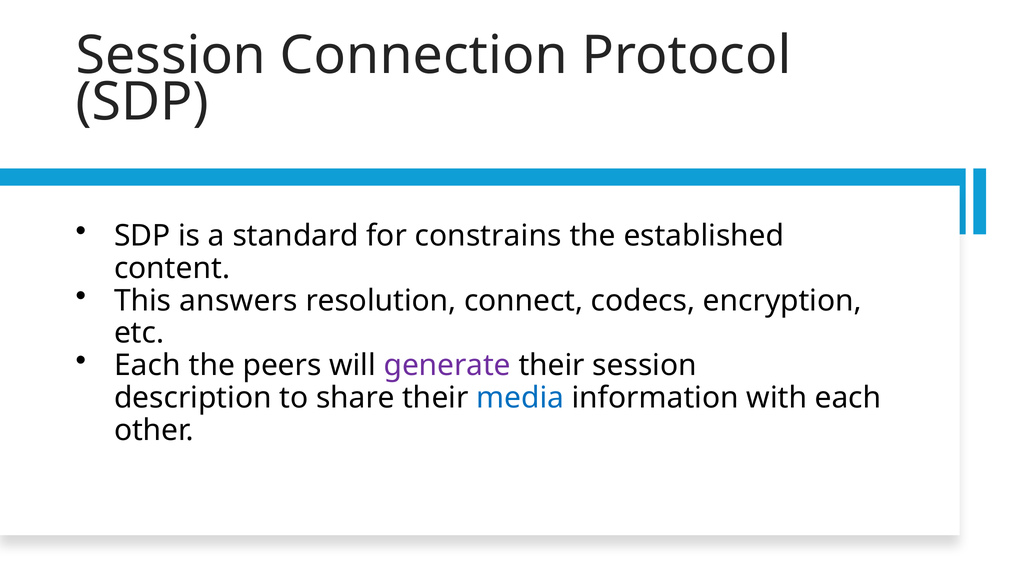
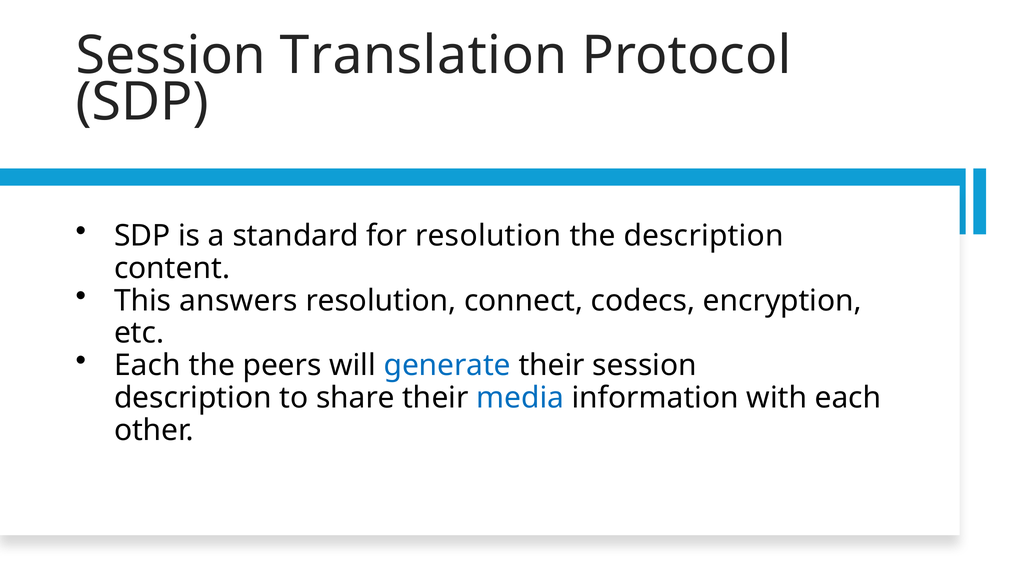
Connection: Connection -> Translation (424, 56)
for constrains: constrains -> resolution (488, 236)
the established: established -> description (704, 236)
generate colour: purple -> blue (447, 366)
